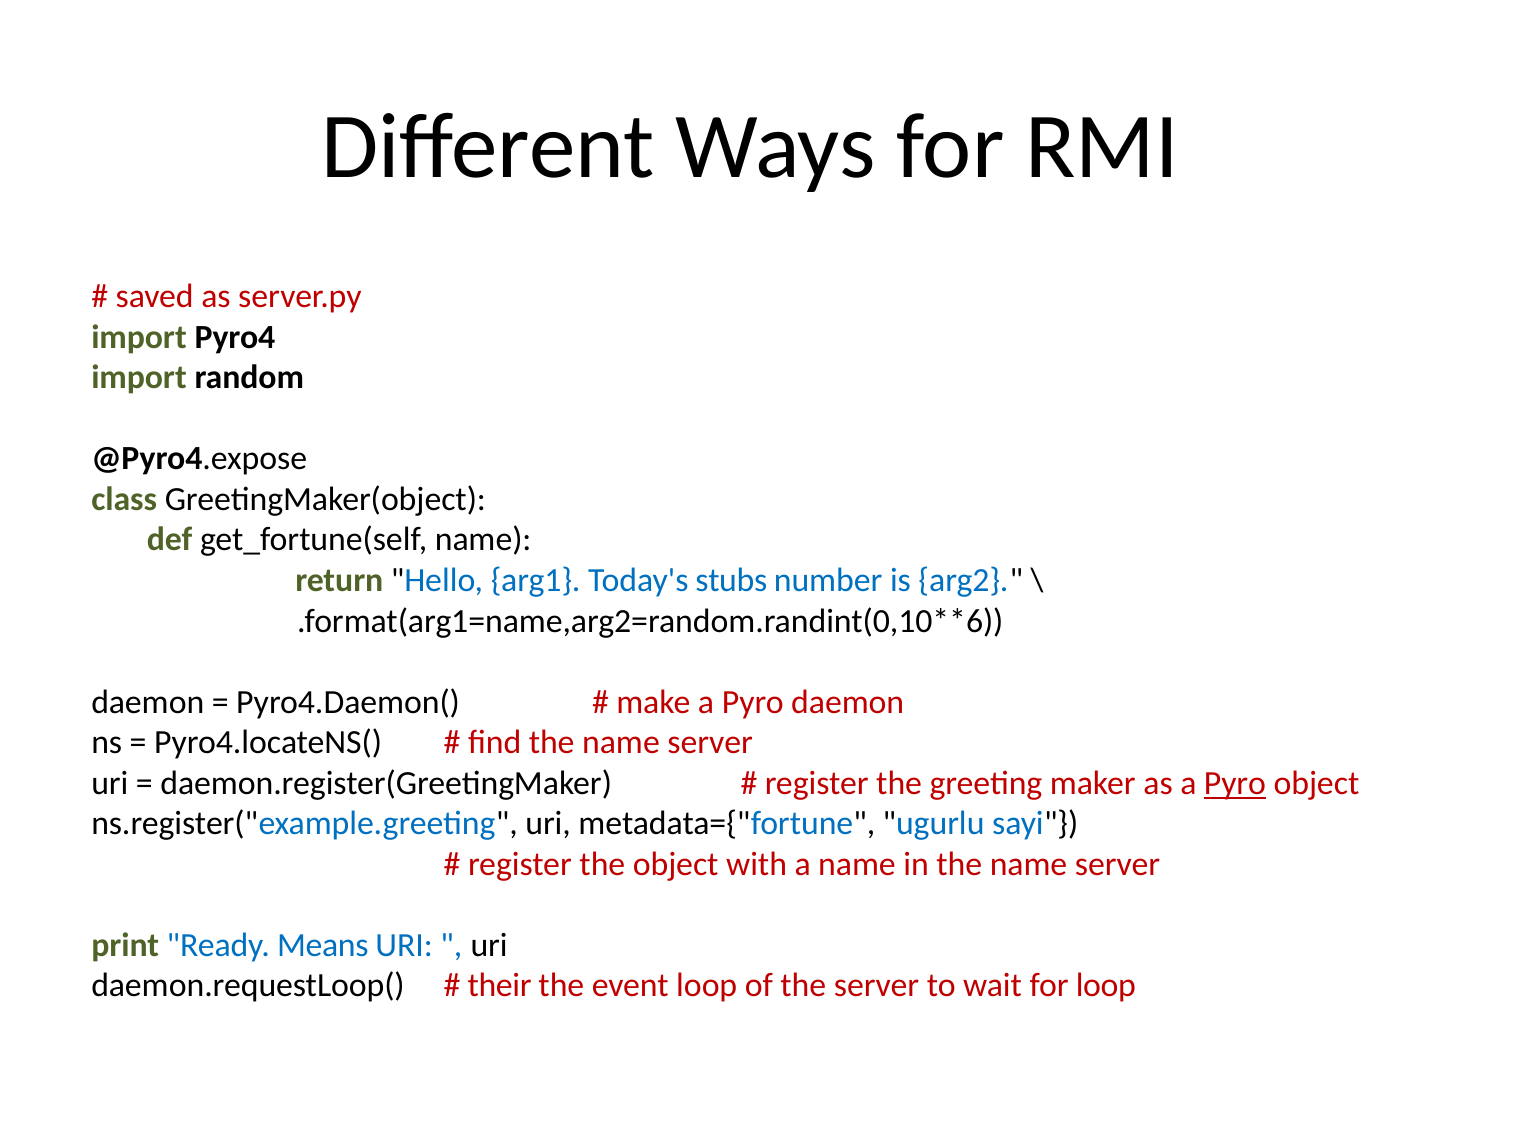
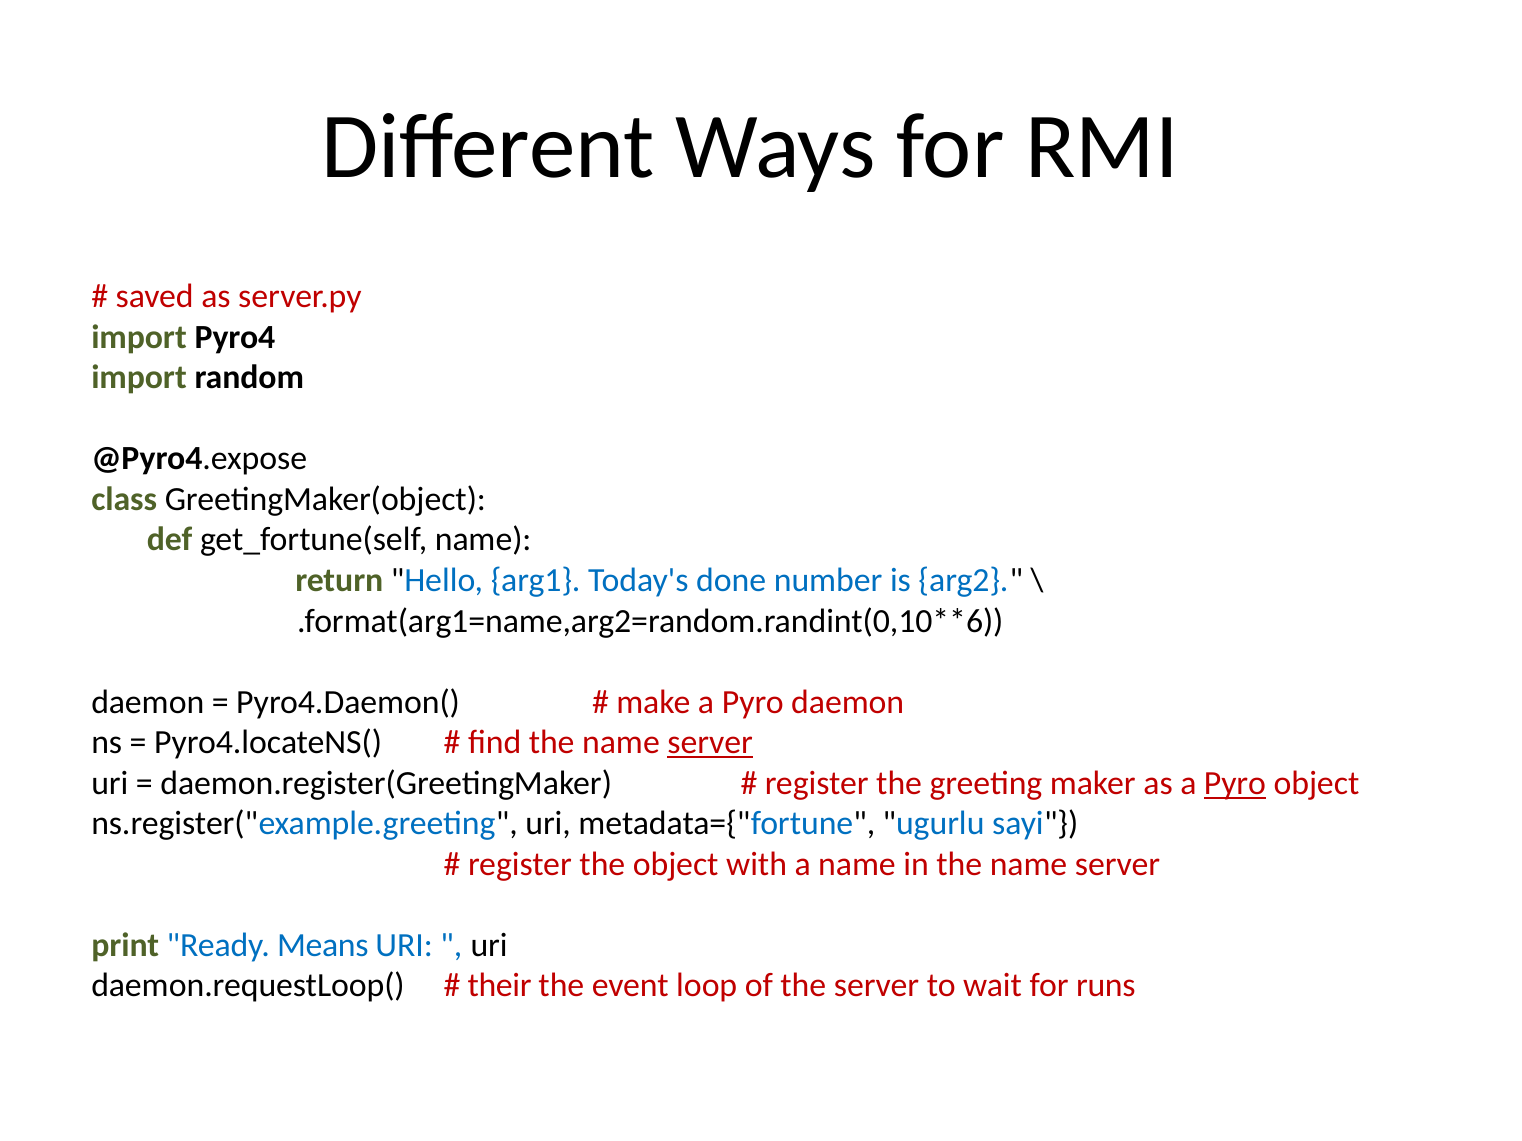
stubs: stubs -> done (731, 581)
server underline: none -> present (710, 743)
for loop: loop -> runs (1106, 986)
